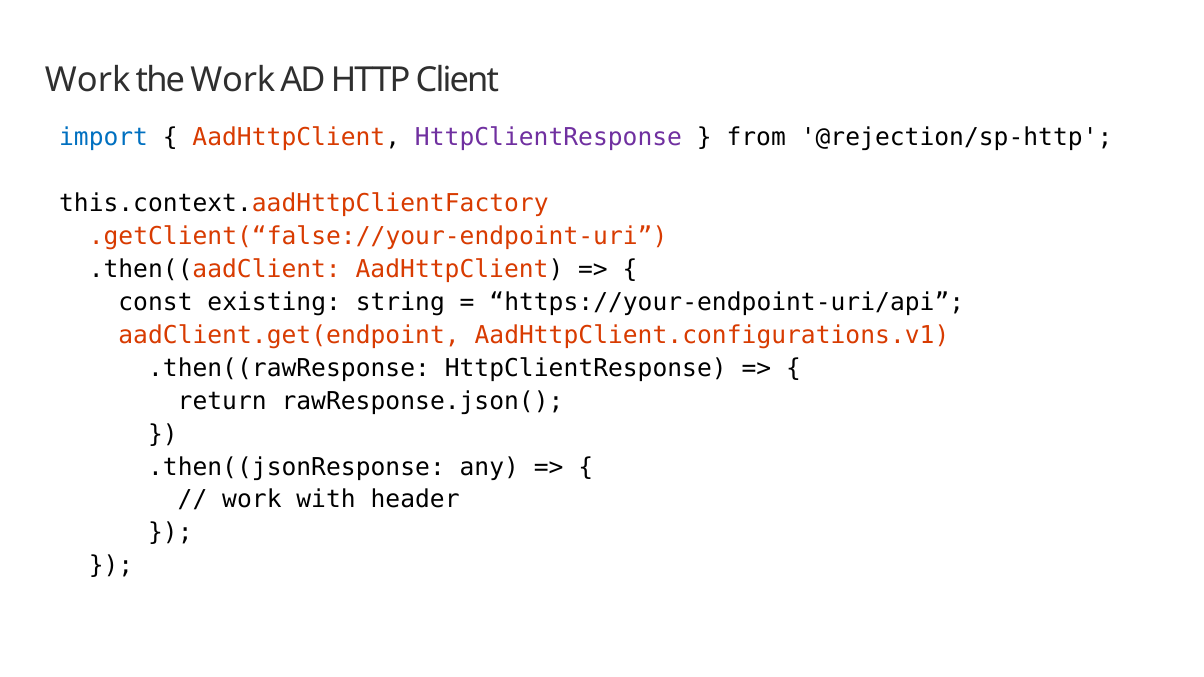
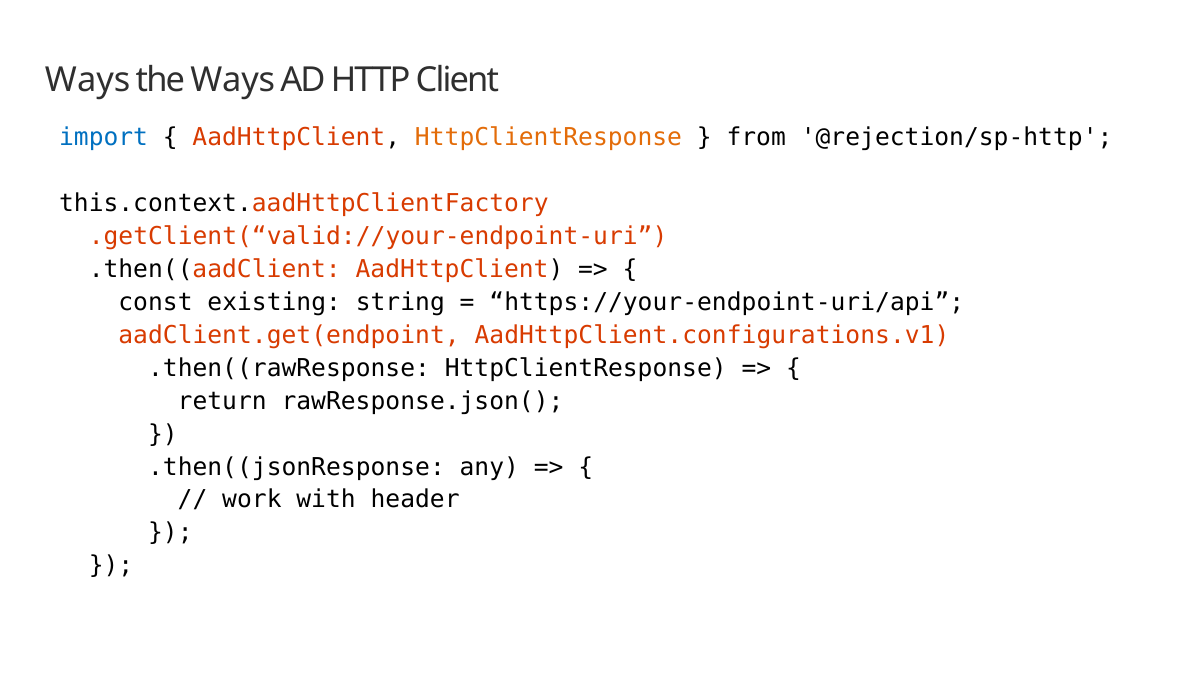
Work: Work -> Ways (88, 80)
the Work: Work -> Ways (233, 80)
HttpClientResponse colour: purple -> orange (549, 137)
.getClient(“false://your-endpoint-uri: .getClient(“false://your-endpoint-uri -> .getClient(“valid://your-endpoint-uri (378, 236)
